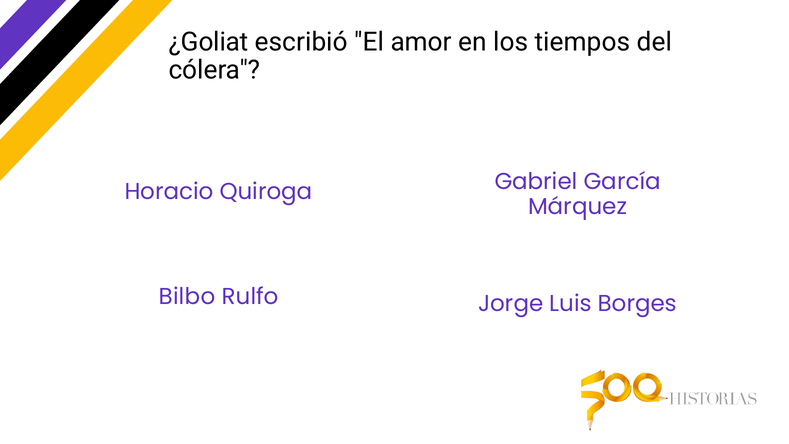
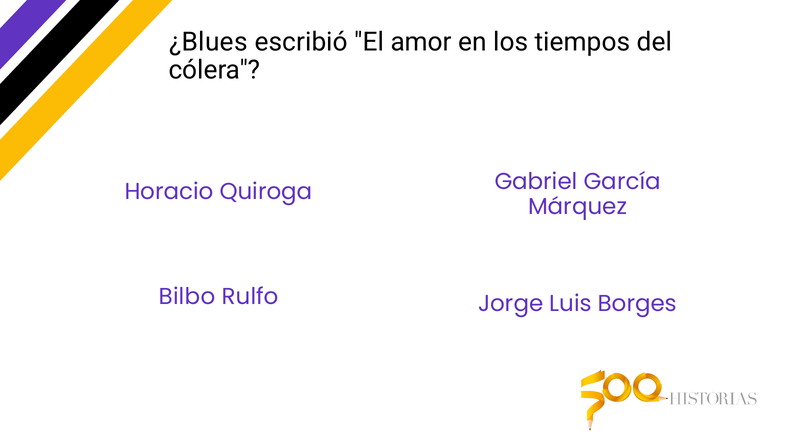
¿Goliat: ¿Goliat -> ¿Blues (208, 42)
